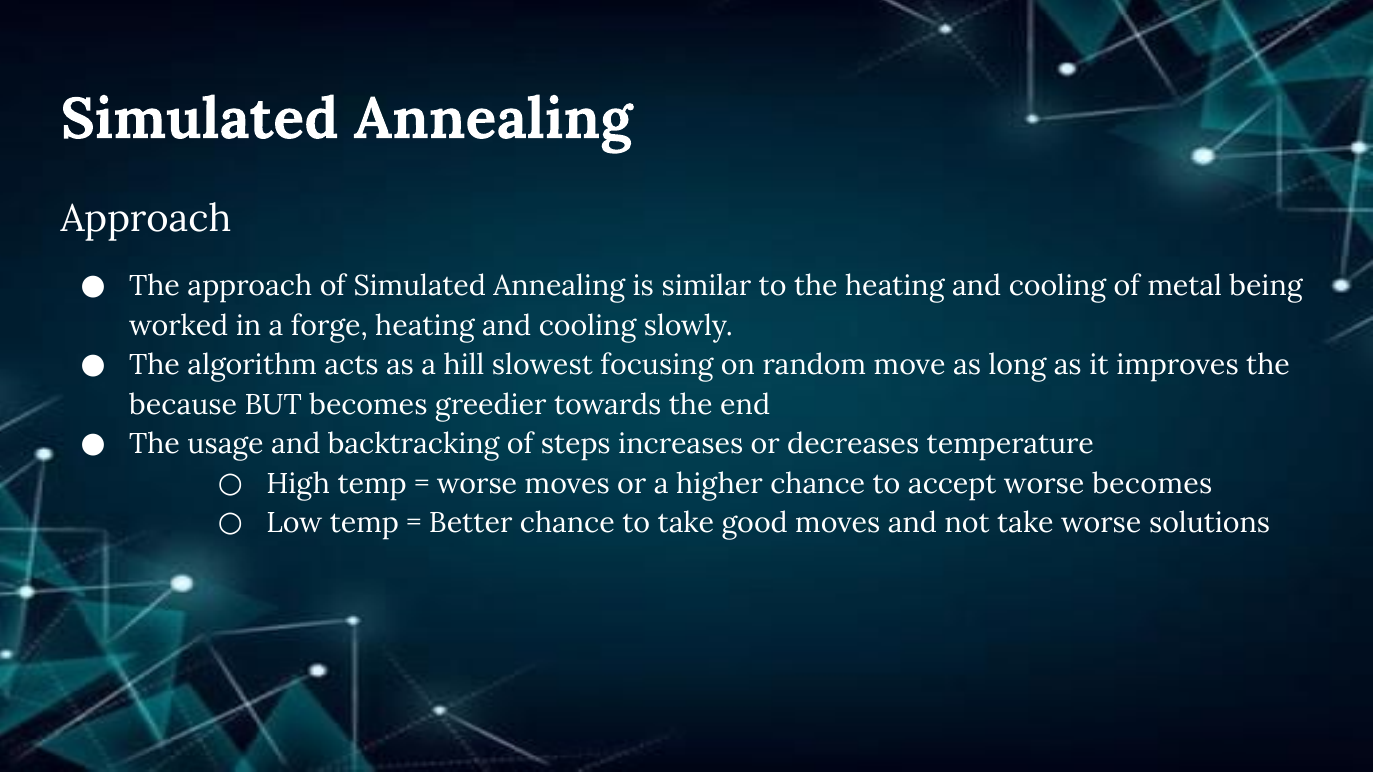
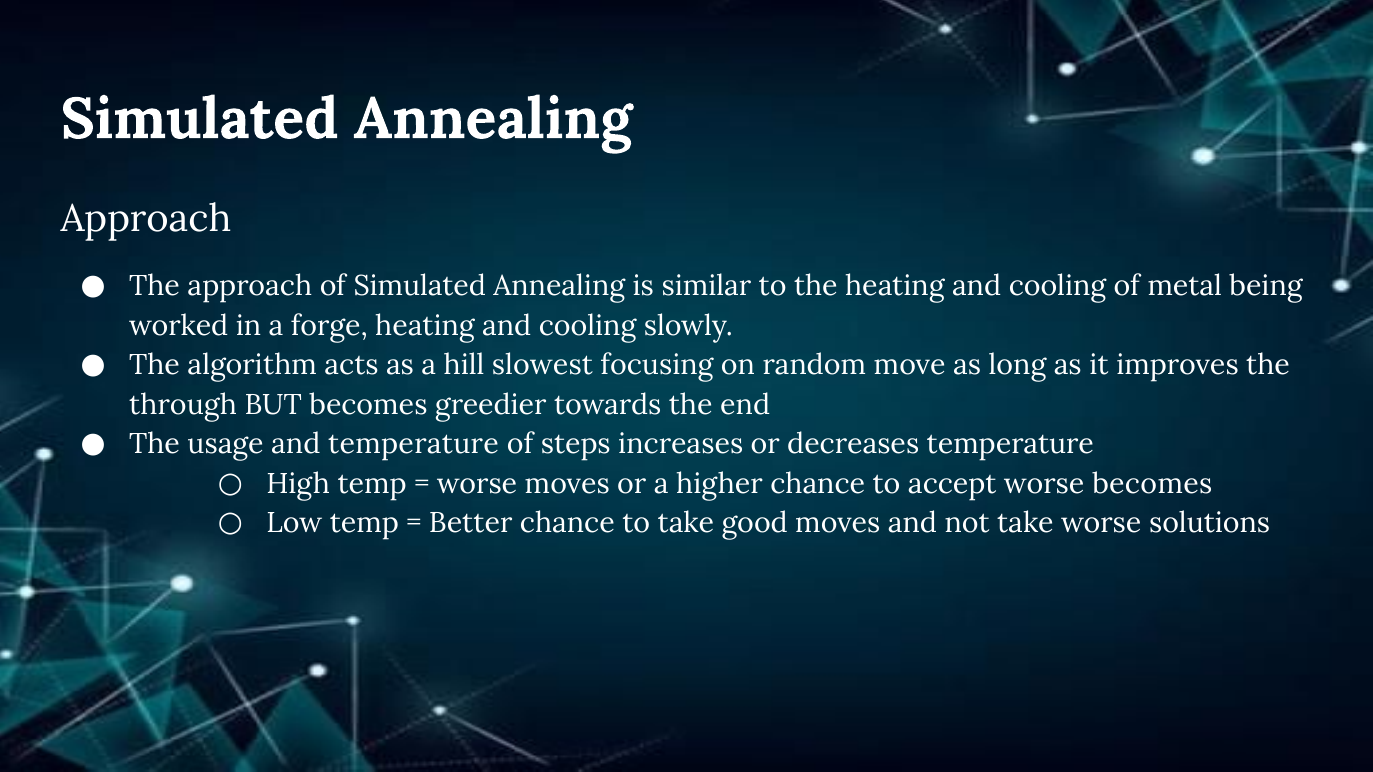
because: because -> through (183, 405)
and backtracking: backtracking -> temperature (414, 444)
